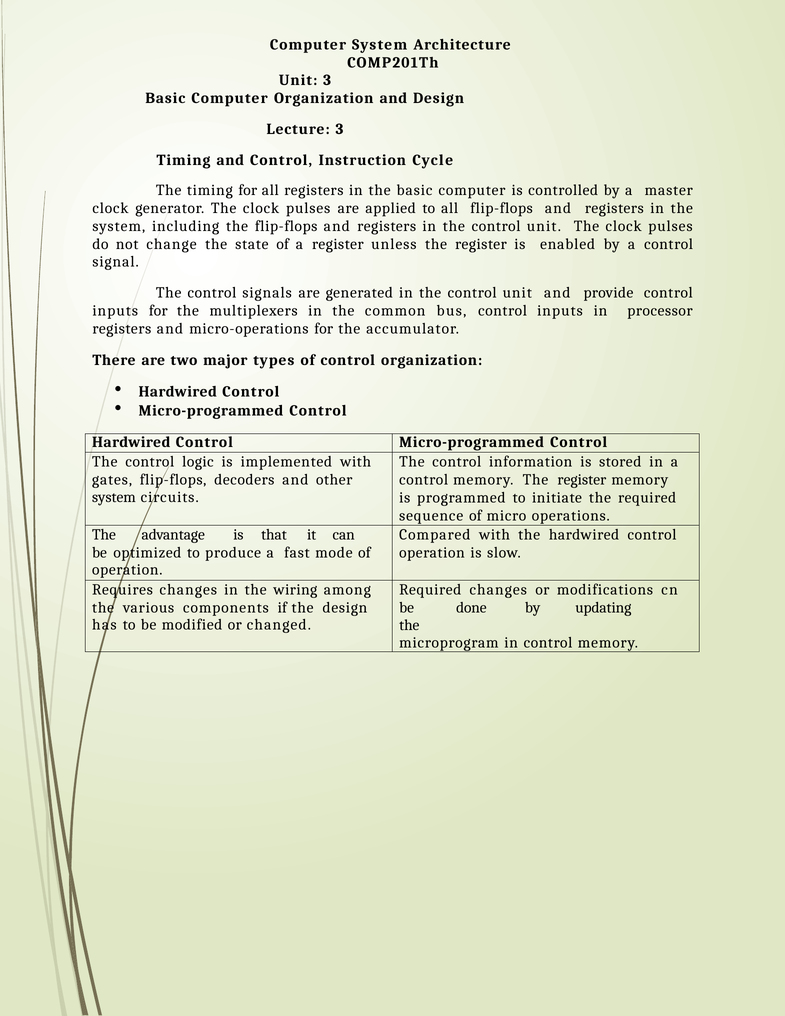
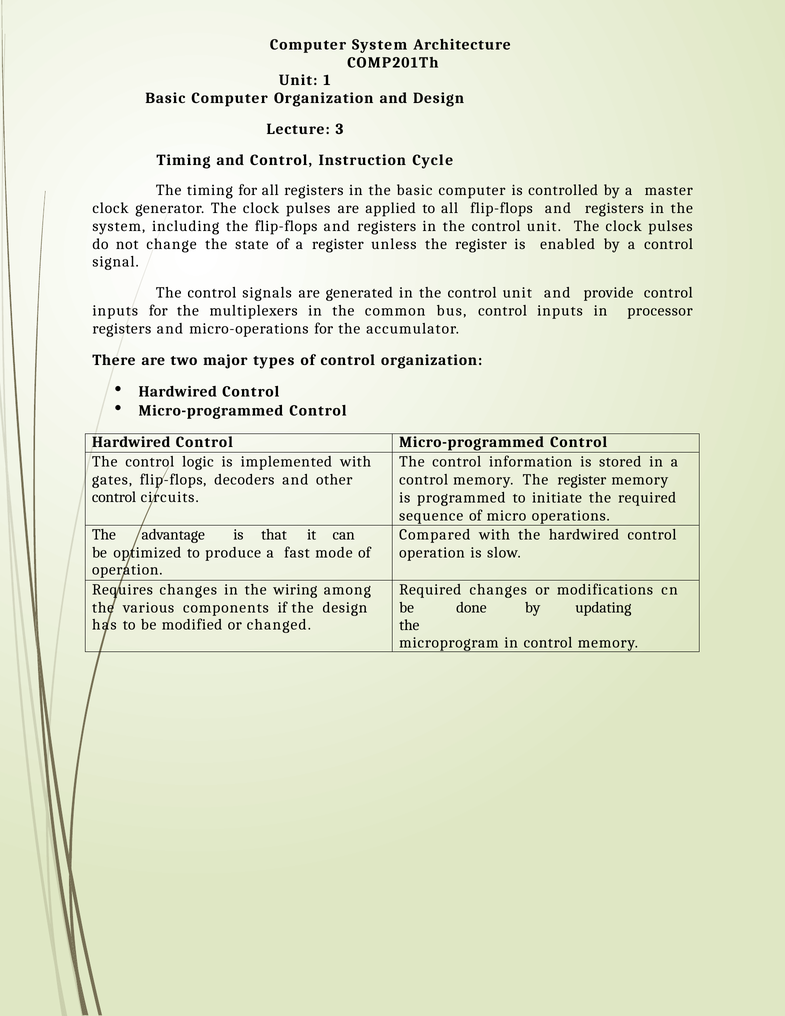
Unit 3: 3 -> 1 (327, 80)
system: system -> control (114, 497)
